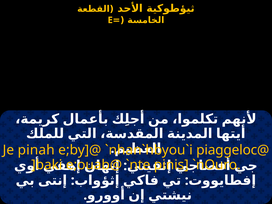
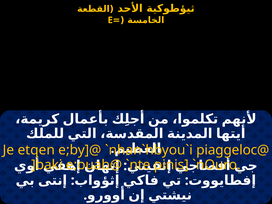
pinah: pinah -> etqen (36, 150)
